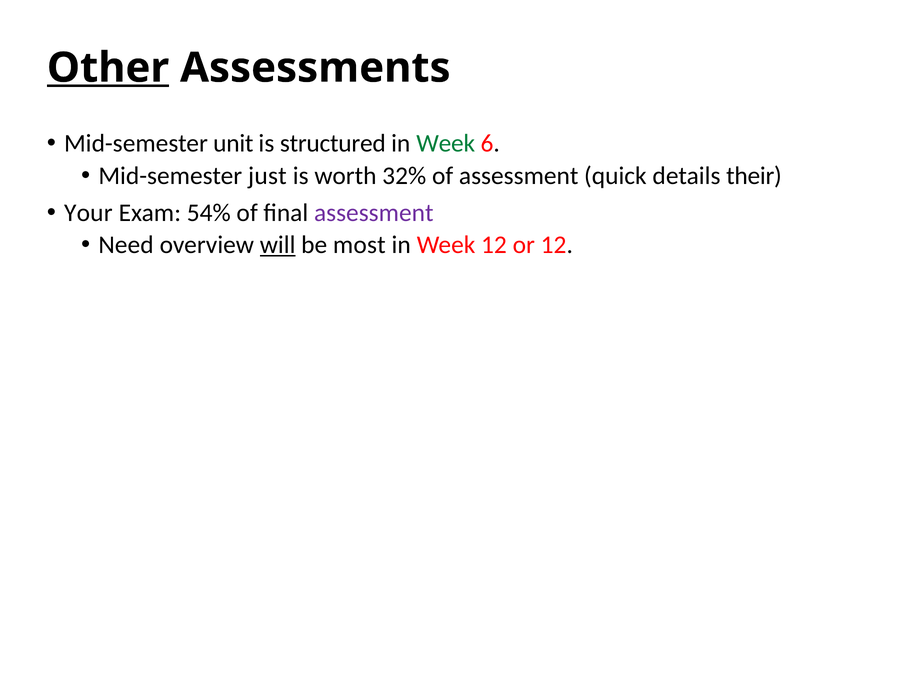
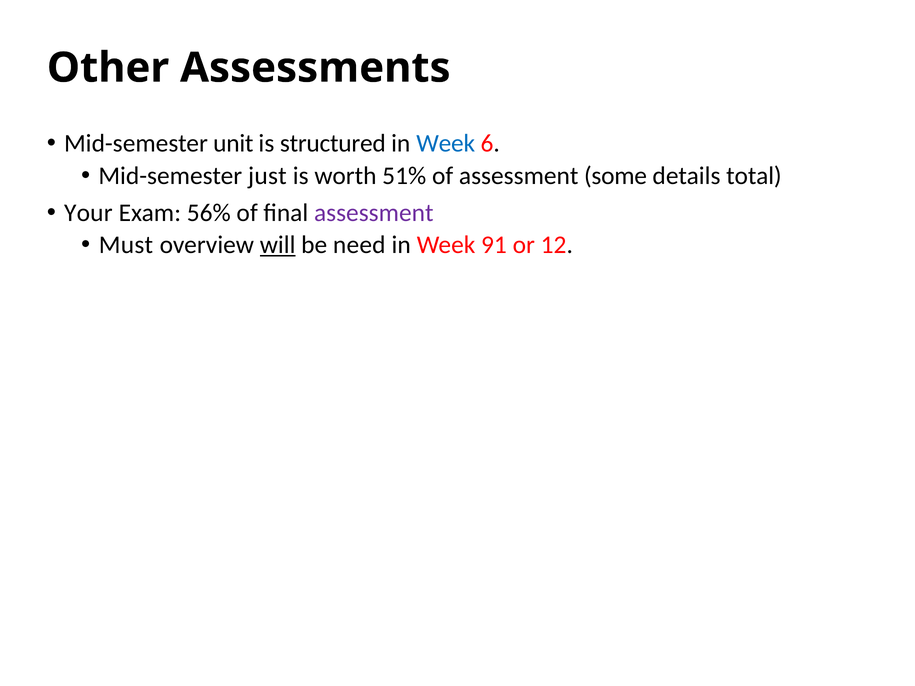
Other underline: present -> none (108, 68)
Week colour: green -> blue (446, 144)
32%: 32% -> 51% (404, 176)
quick: quick -> some (615, 176)
their: their -> total (754, 176)
54%: 54% -> 56% (209, 213)
Need: Need -> Must (126, 245)
most: most -> need (359, 245)
Week 12: 12 -> 91 (494, 245)
